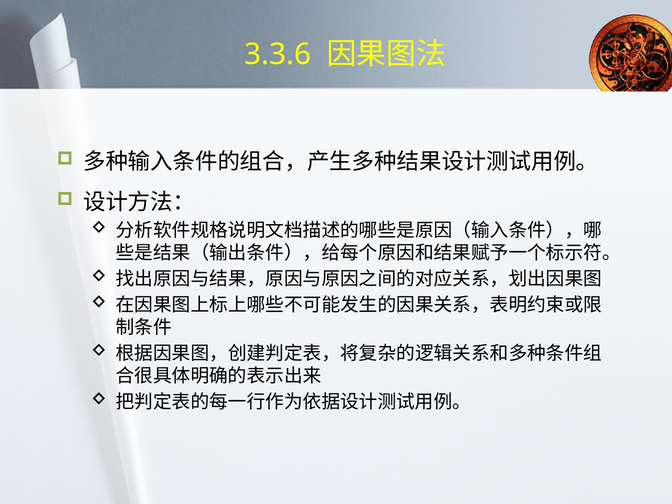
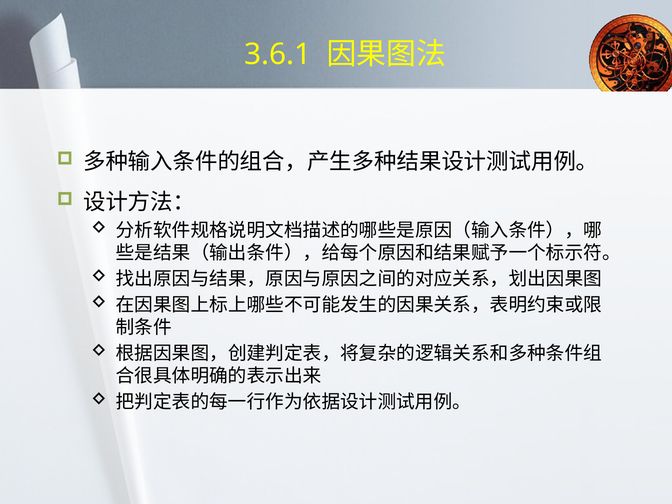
3.3.6: 3.3.6 -> 3.6.1 (278, 55)
